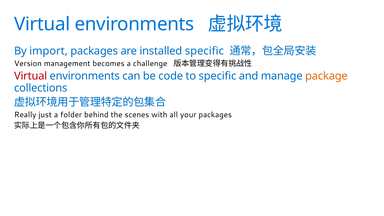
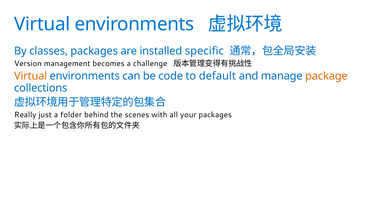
import: import -> classes (49, 51)
Virtual colour: red -> orange (31, 76)
to specific: specific -> default (217, 76)
